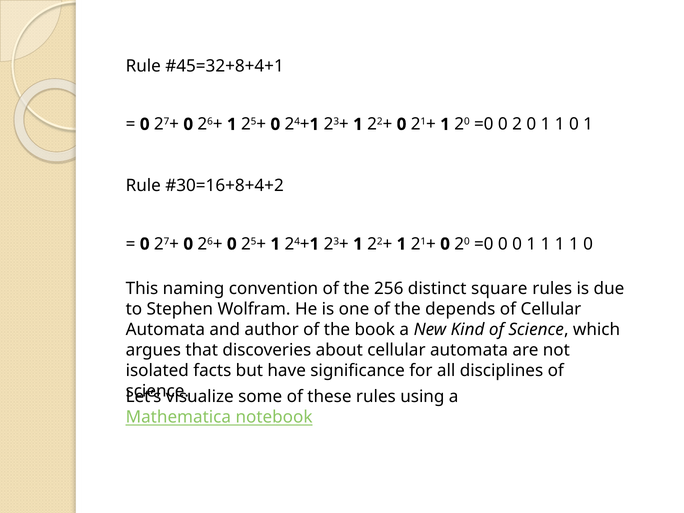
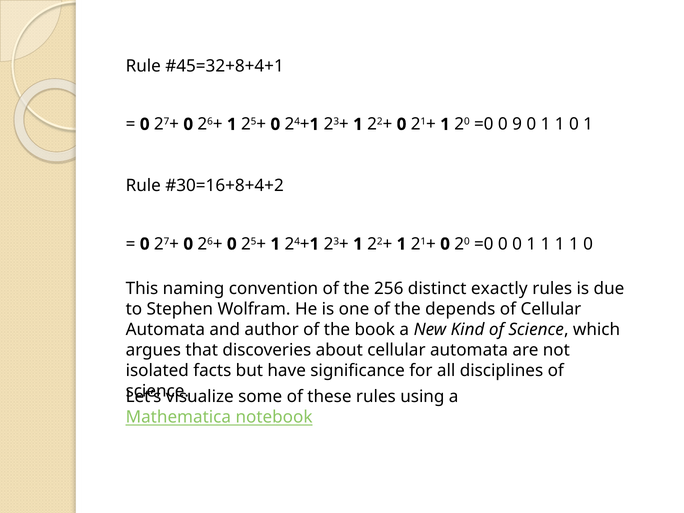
2: 2 -> 9 (517, 124)
square: square -> exactly (499, 288)
